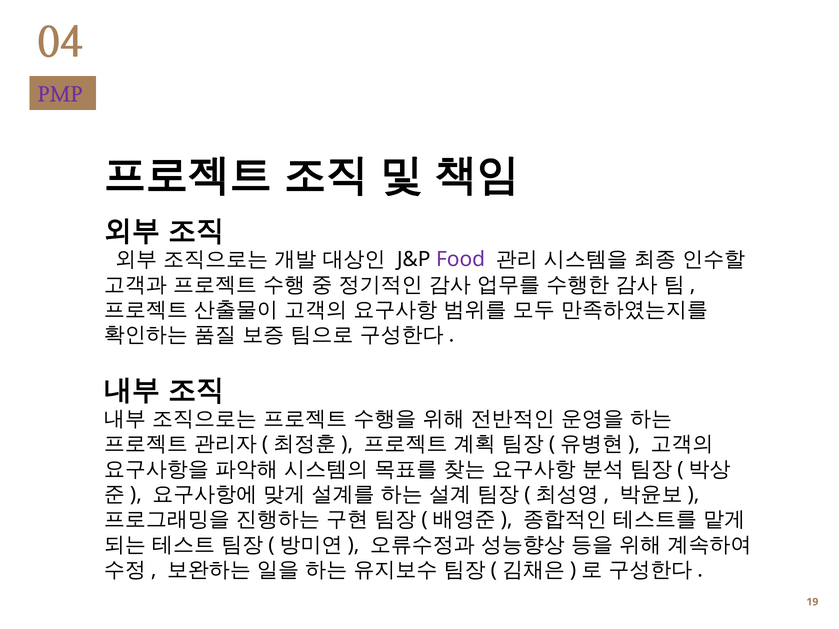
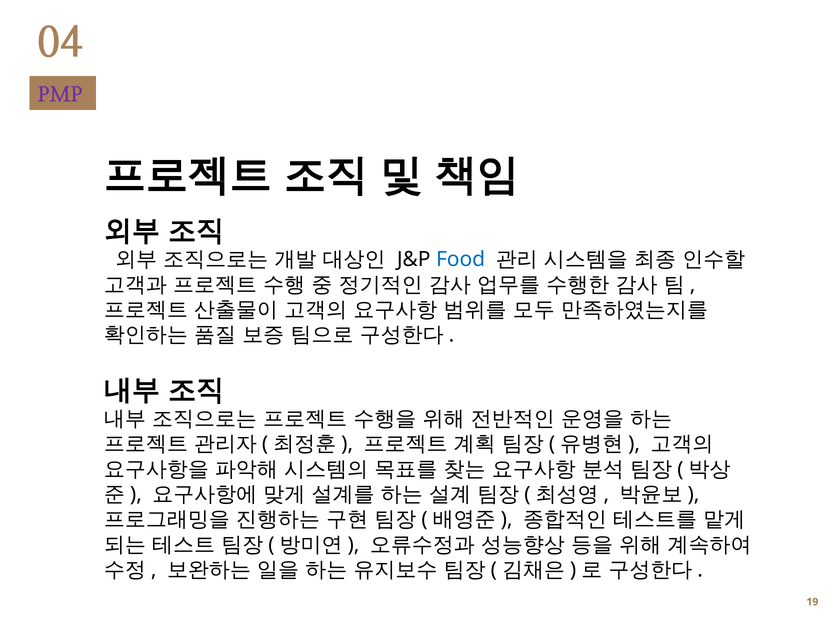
Food colour: purple -> blue (461, 260)
